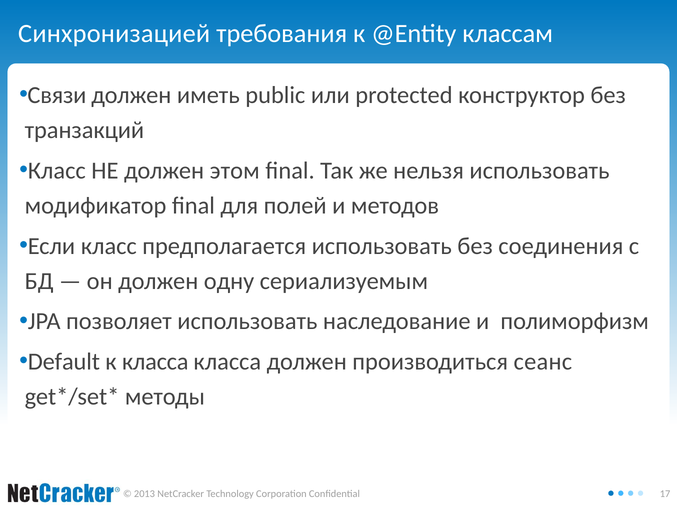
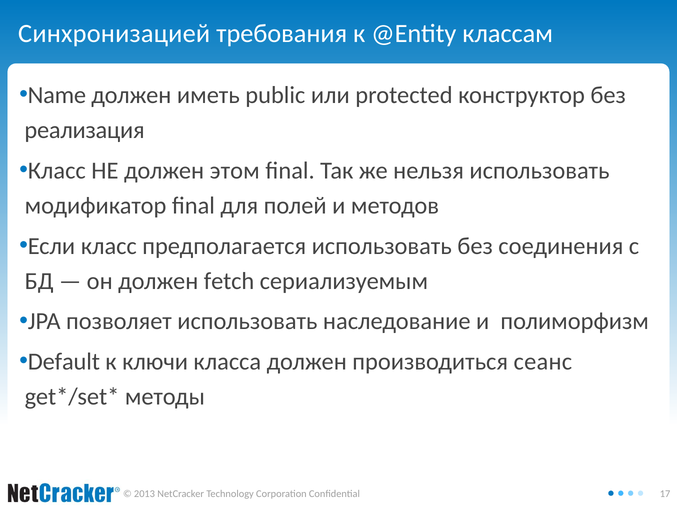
Связи: Связи -> Name (57, 95)
транзакций: транзакций -> реализация (85, 130)
одну: одну -> fetch (229, 281)
к класса: класса -> ключи (155, 361)
